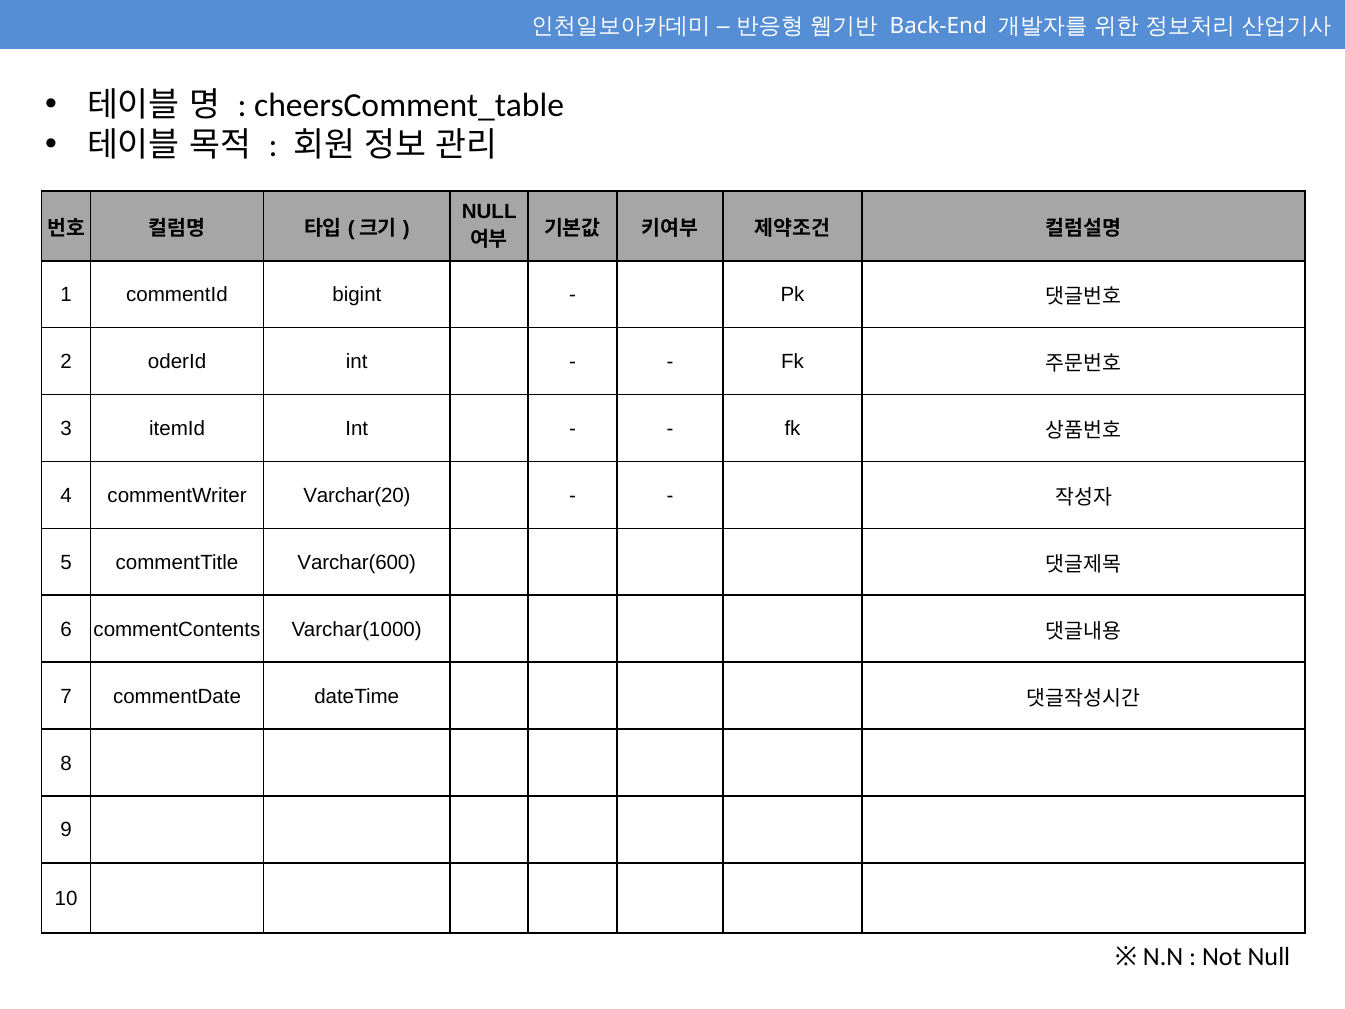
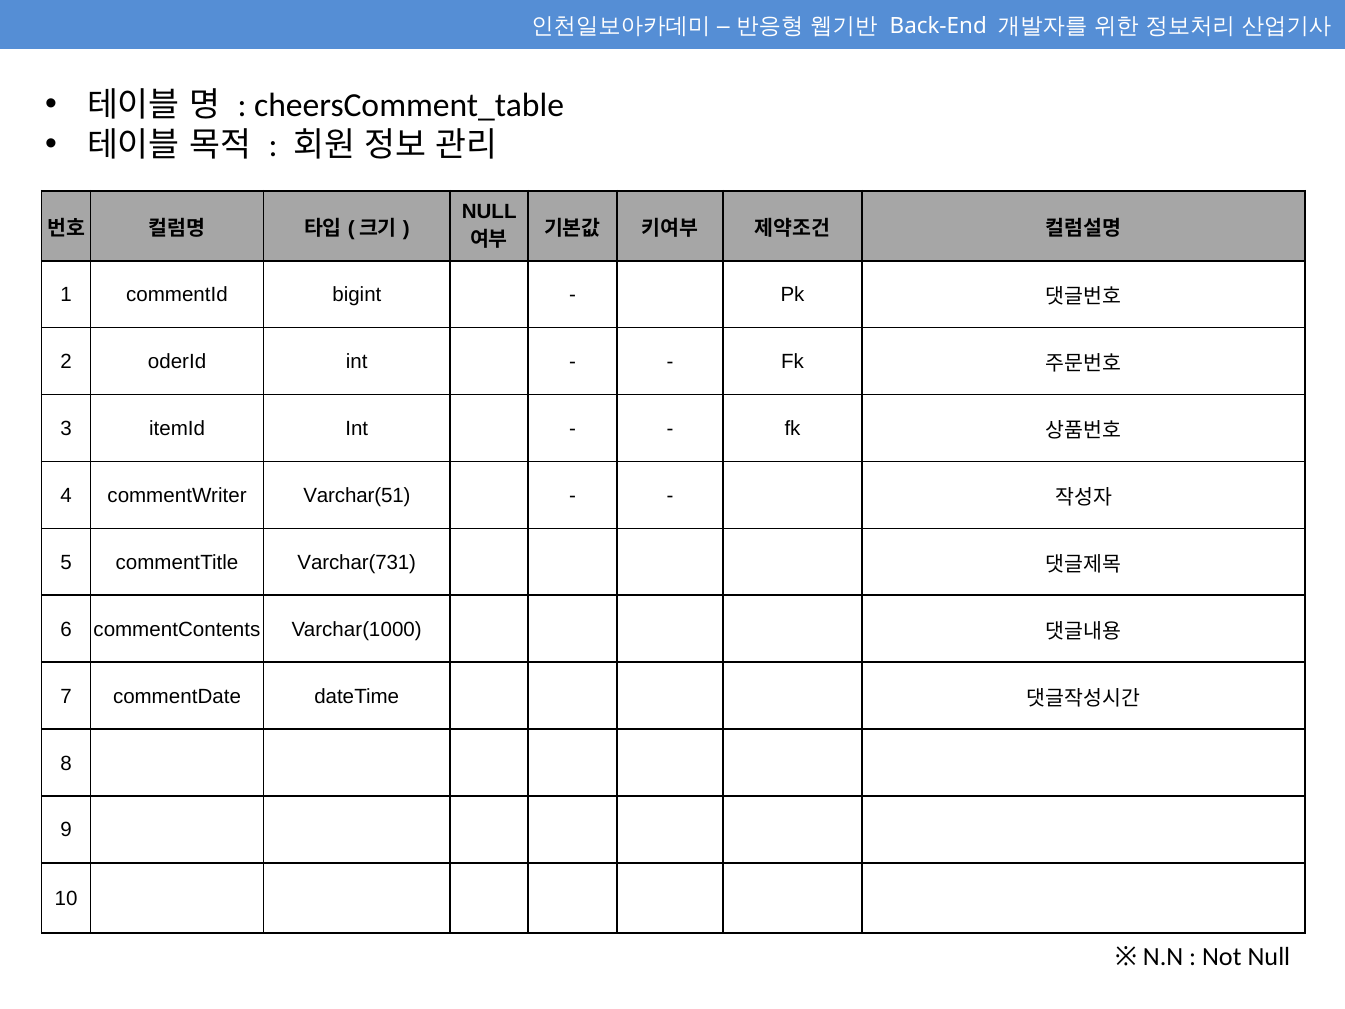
Varchar(20: Varchar(20 -> Varchar(51 (357, 496)
Varchar(600: Varchar(600 -> Varchar(731 (357, 562)
